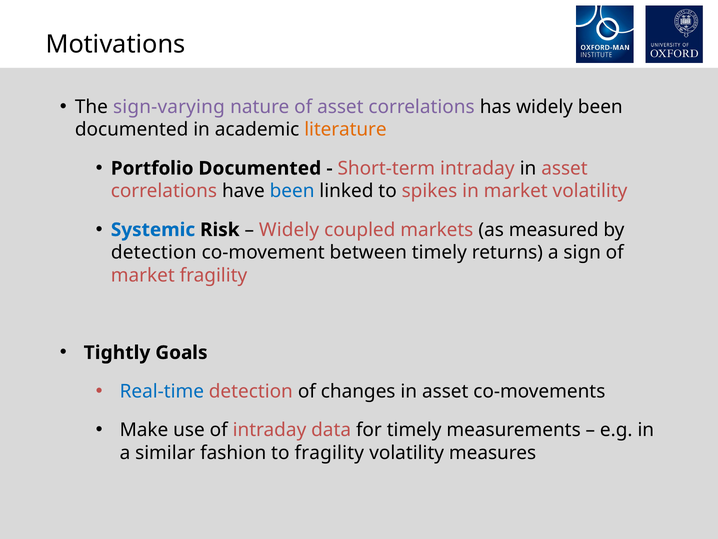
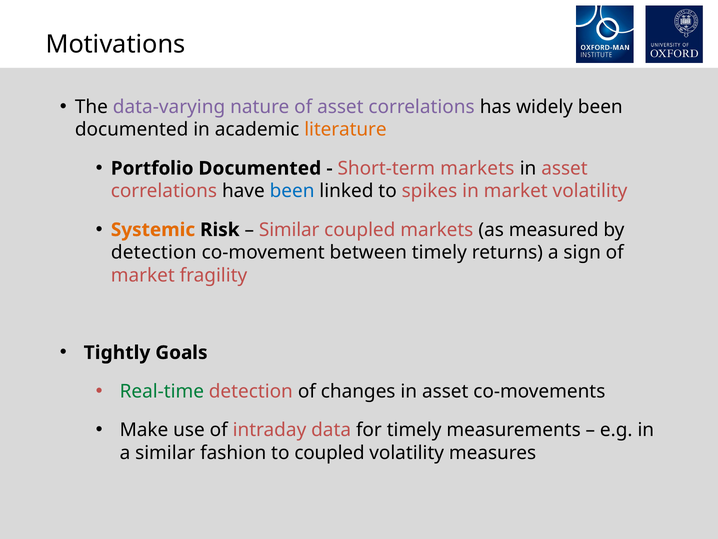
sign-varying: sign-varying -> data-varying (169, 107)
Short-term intraday: intraday -> markets (477, 168)
Systemic colour: blue -> orange (153, 230)
Widely: Widely -> Similar (289, 230)
Real-time colour: blue -> green (162, 391)
to fragility: fragility -> coupled (329, 453)
